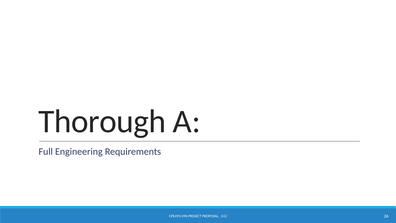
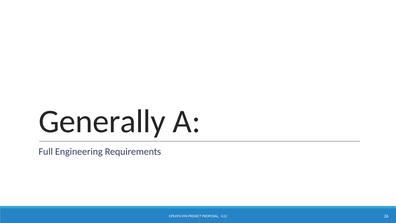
Thorough: Thorough -> Generally (102, 121)
